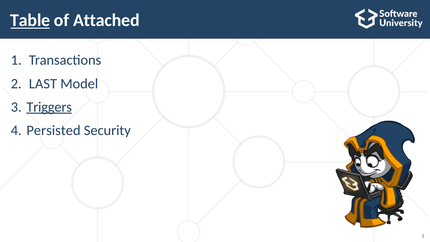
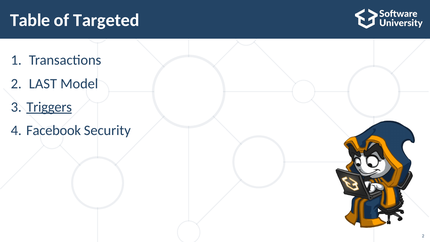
Table underline: present -> none (30, 20)
Attached: Attached -> Targeted (106, 20)
Persisted: Persisted -> Facebook (54, 130)
